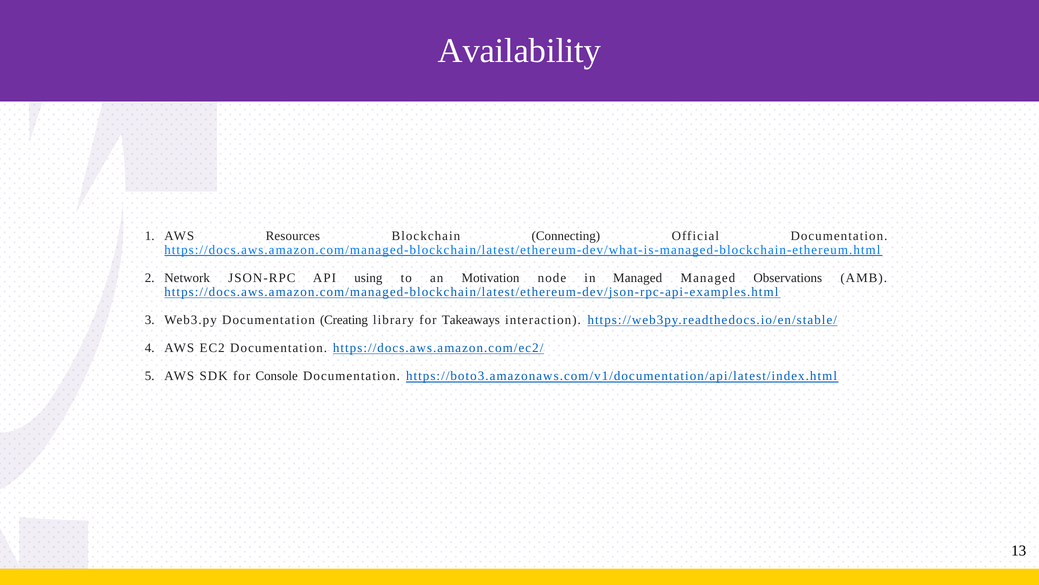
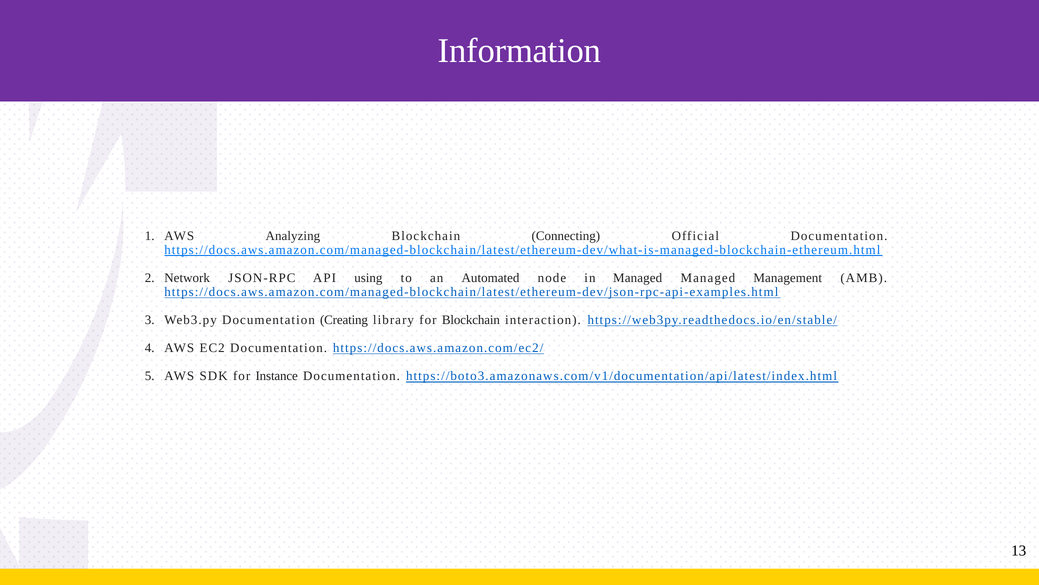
Availability: Availability -> Information (519, 51)
Resources: Resources -> Analyzing (293, 236)
Motivation: Motivation -> Automated (491, 278)
Observations: Observations -> Management (788, 278)
for Takeaways: Takeaways -> Blockchain (471, 320)
Console: Console -> Instance (277, 376)
